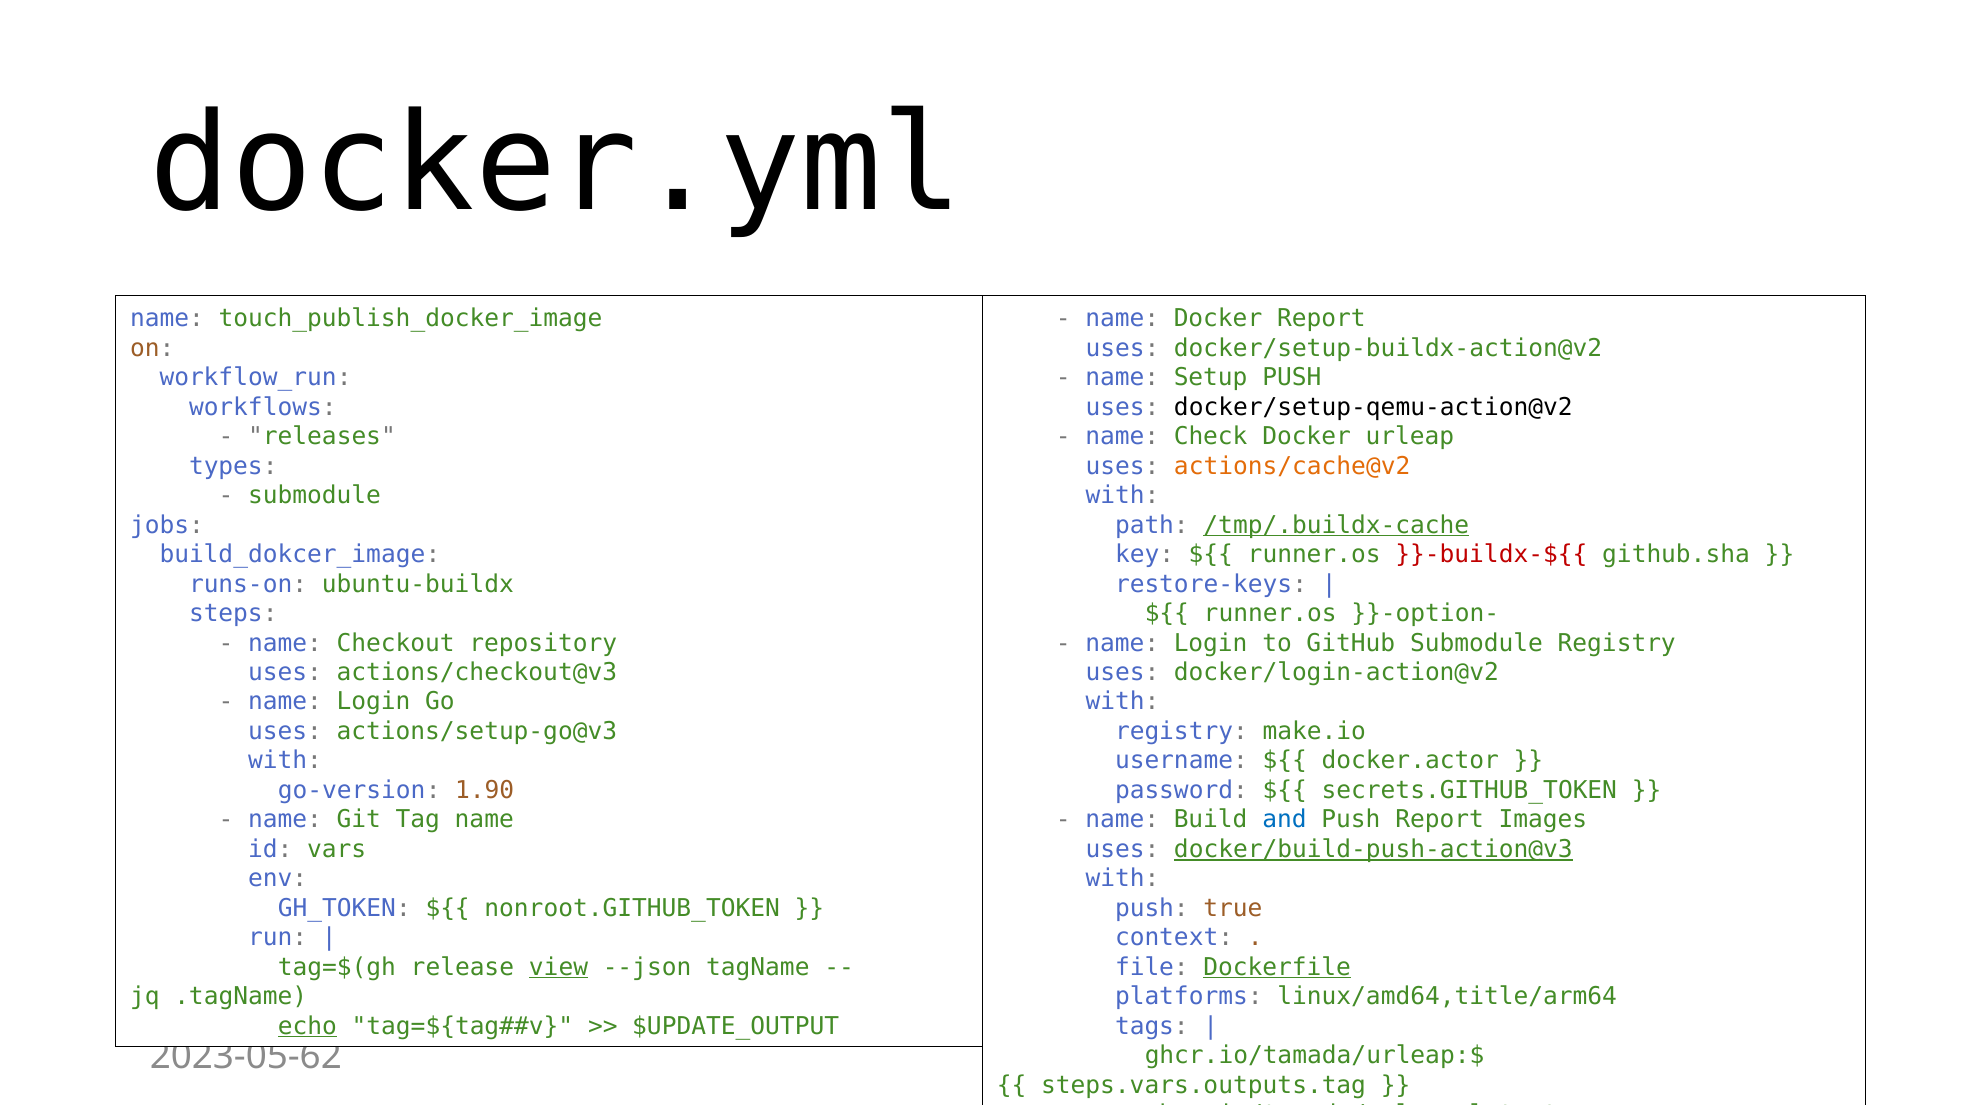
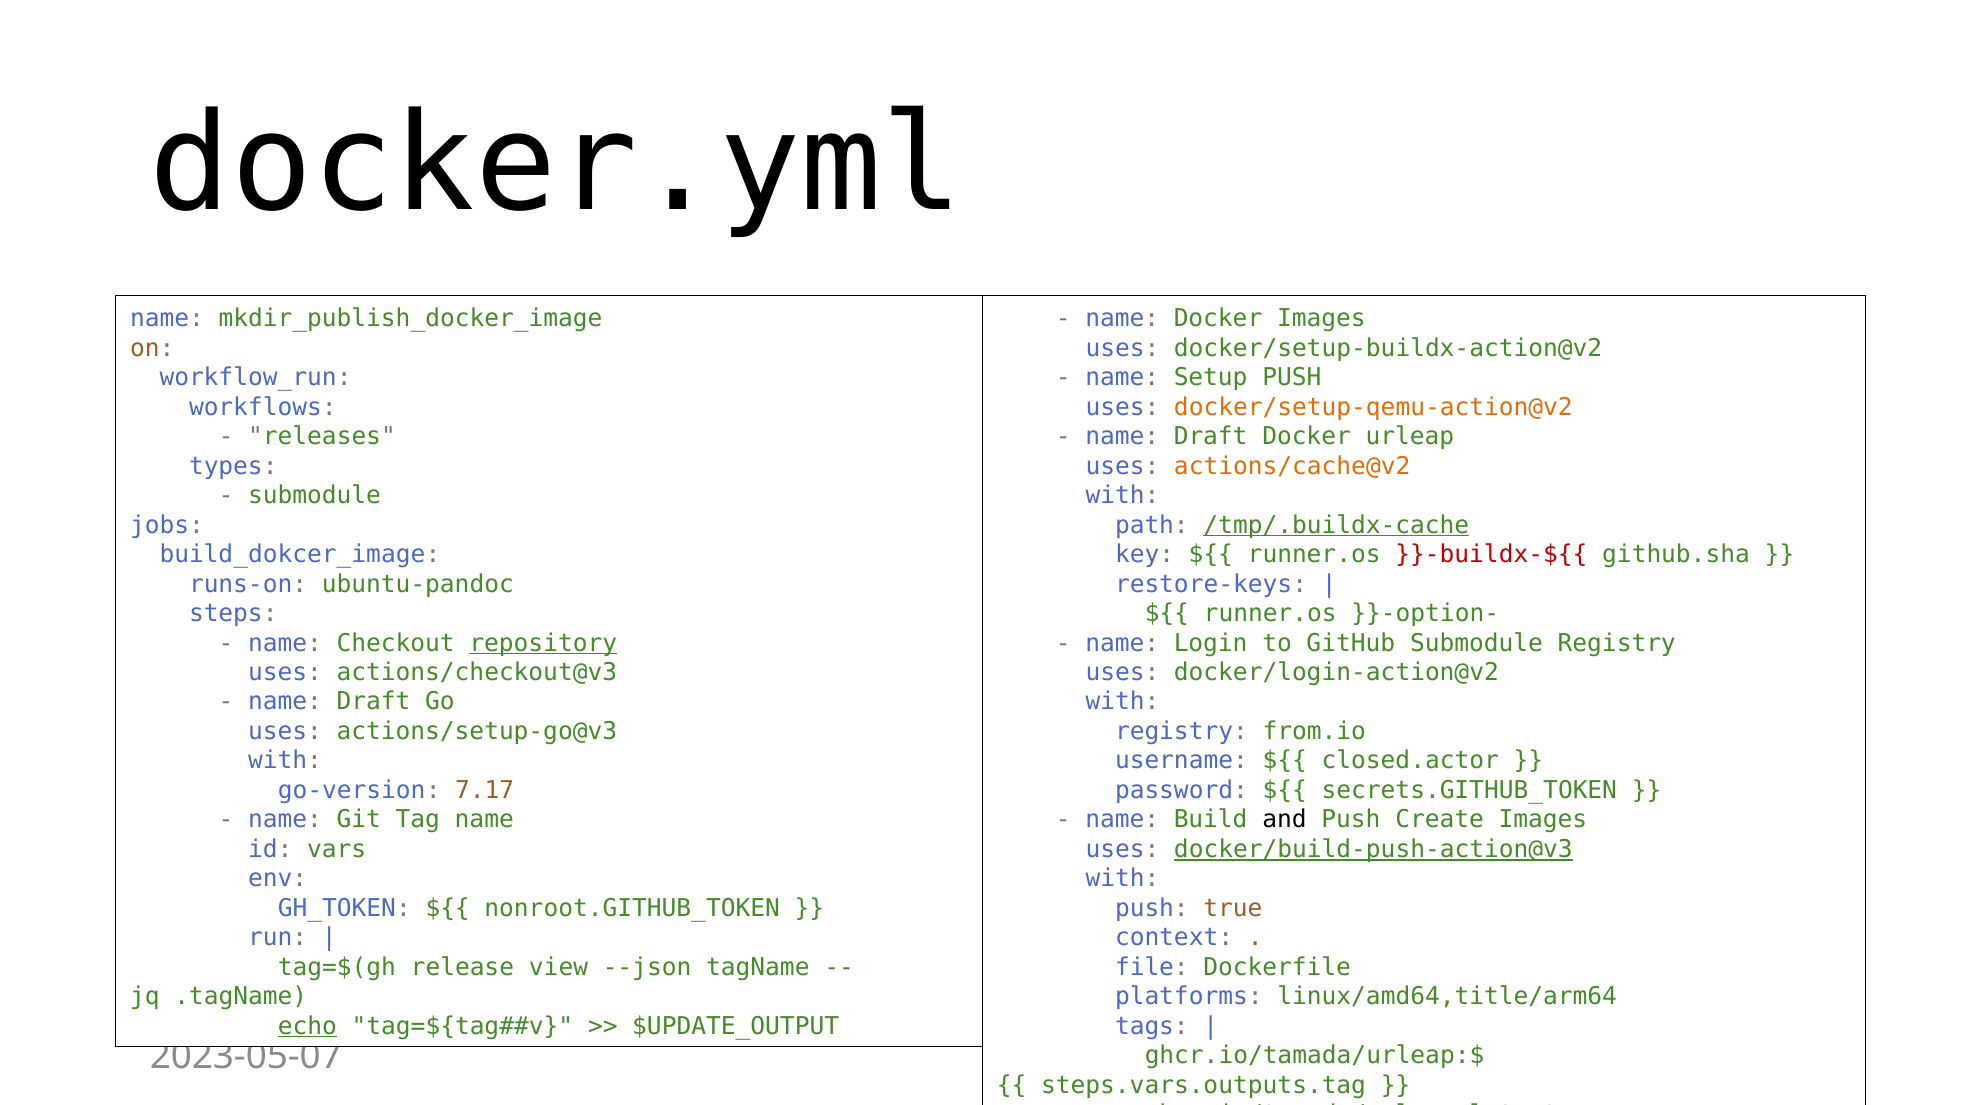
touch_publish_docker_image: touch_publish_docker_image -> mkdir_publish_docker_image (411, 319)
Docker Report: Report -> Images (1321, 319)
docker/setup-qemu-action@v2 colour: black -> orange (1373, 407)
Check: Check -> Draft (1211, 437)
ubuntu-buildx: ubuntu-buildx -> ubuntu-pandoc (418, 584)
repository underline: none -> present (543, 643)
Login: Login -> Draft (373, 702)
make.io: make.io -> from.io (1314, 732)
docker.actor: docker.actor -> closed.actor (1410, 761)
1.90: 1.90 -> 7.17 (485, 791)
and colour: blue -> black (1284, 820)
Push Report: Report -> Create (1440, 820)
view underline: present -> none (559, 967)
Dockerfile underline: present -> none (1277, 967)
2023-05-62: 2023-05-62 -> 2023-05-07 (246, 1056)
